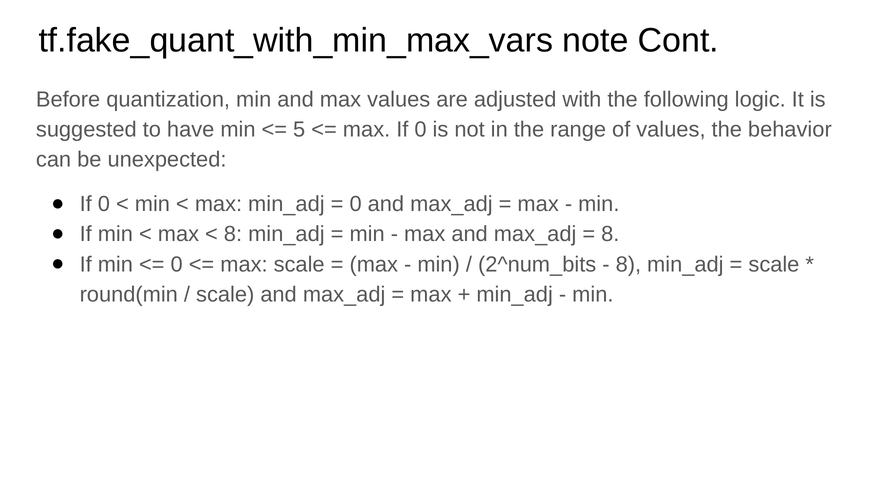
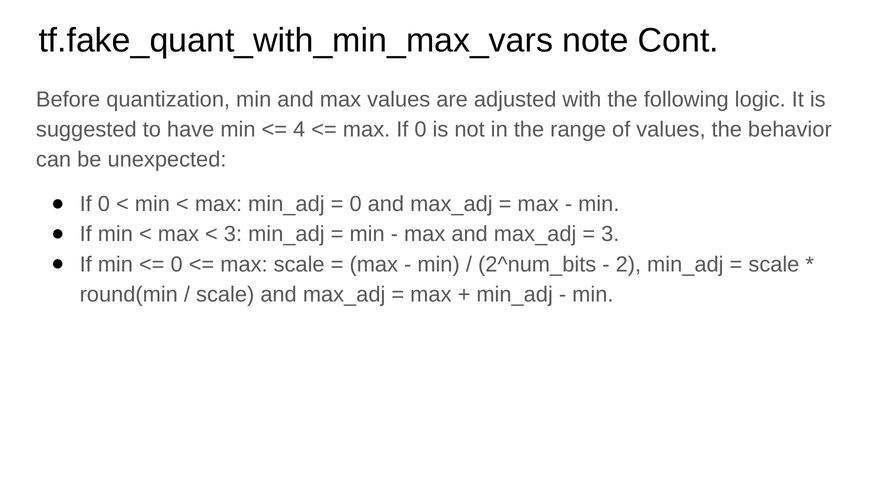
5: 5 -> 4 (299, 130)
8: 8 -> 3 (233, 235)
8: 8 -> 3 (610, 235)
8: 8 -> 2 (628, 265)
